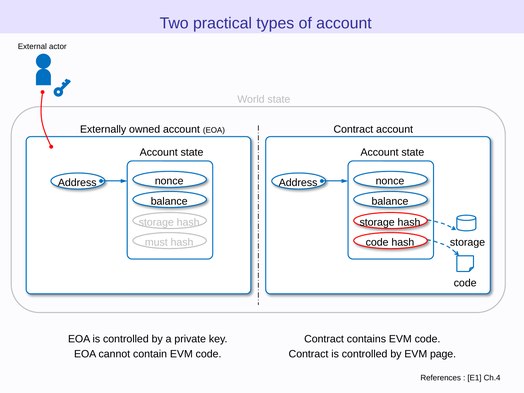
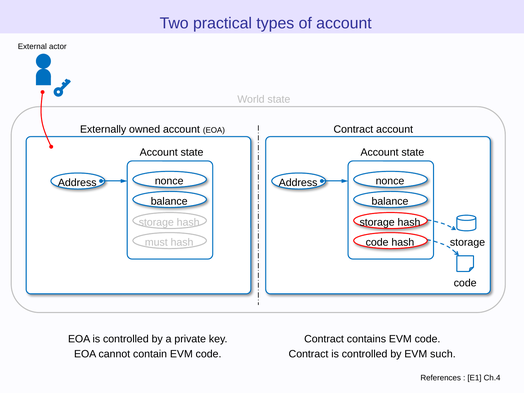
page: page -> such (443, 354)
